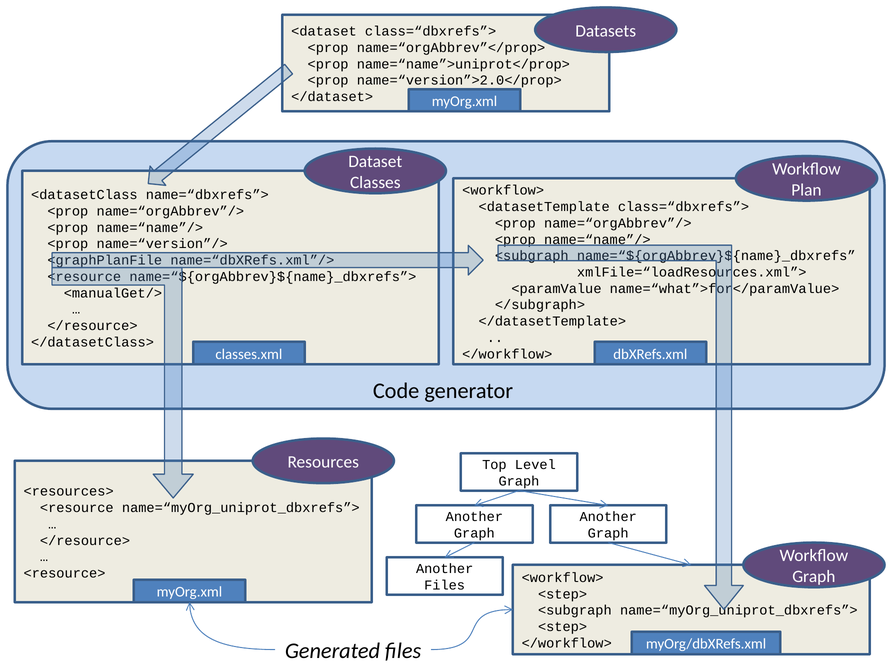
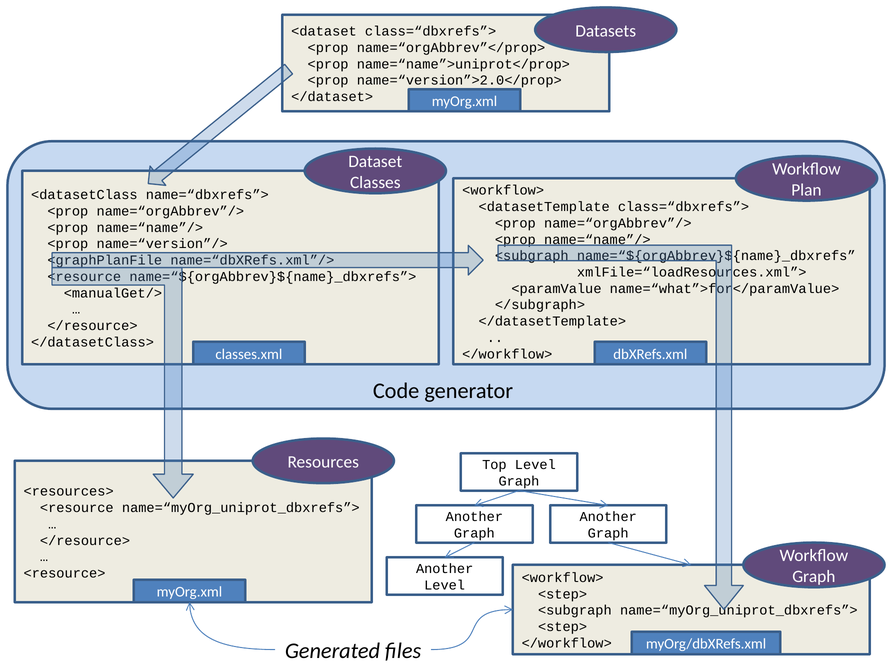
Files: Files -> Level (445, 585)
